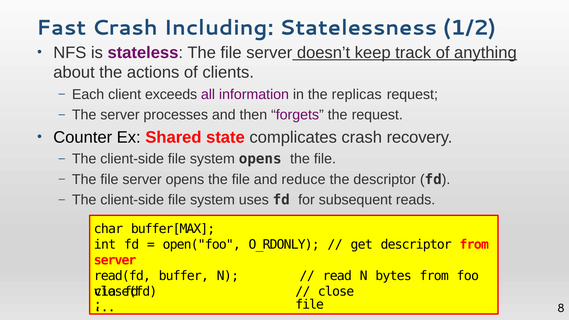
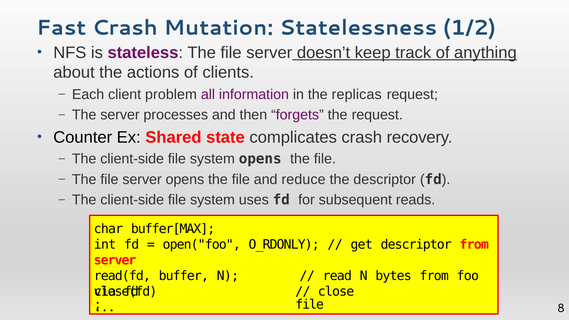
Including: Including -> Mutation (219, 28)
exceeds: exceeds -> problem (171, 94)
